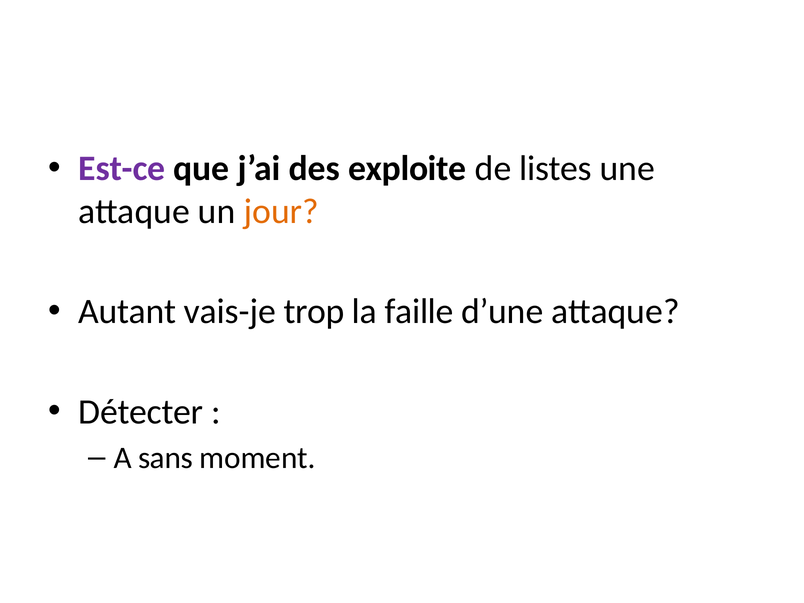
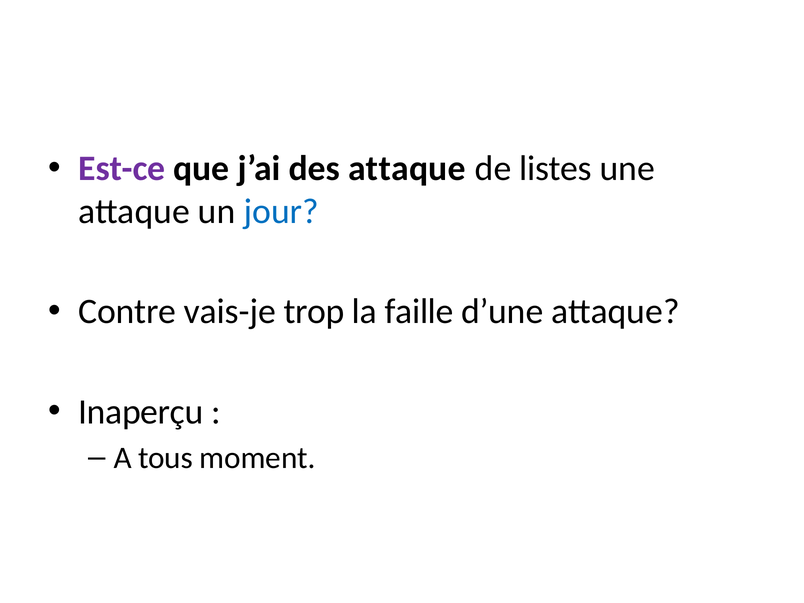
des exploite: exploite -> attaque (407, 169)
jour colour: orange -> blue (281, 212)
Autant: Autant -> Contre (127, 312)
Détecter: Détecter -> Inaperçu (141, 412)
sans: sans -> tous (166, 458)
